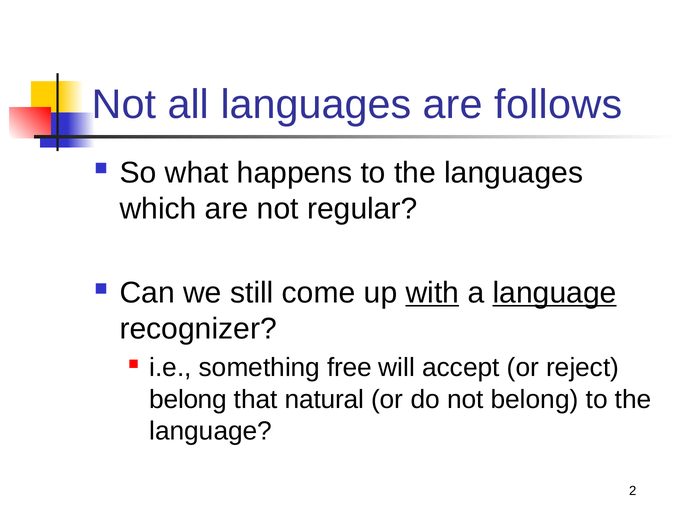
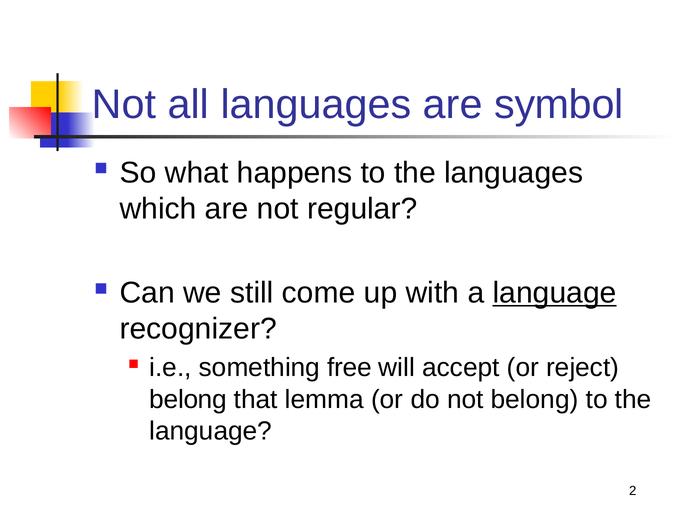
follows: follows -> symbol (559, 105)
with underline: present -> none (432, 293)
natural: natural -> lemma (324, 400)
